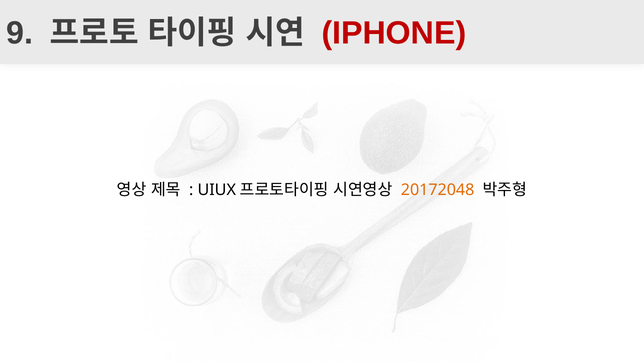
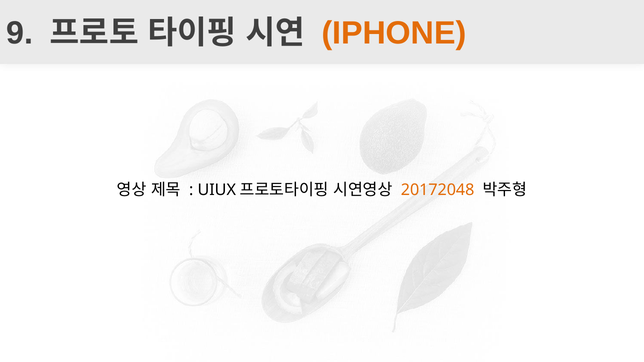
IPHONE colour: red -> orange (394, 33)
